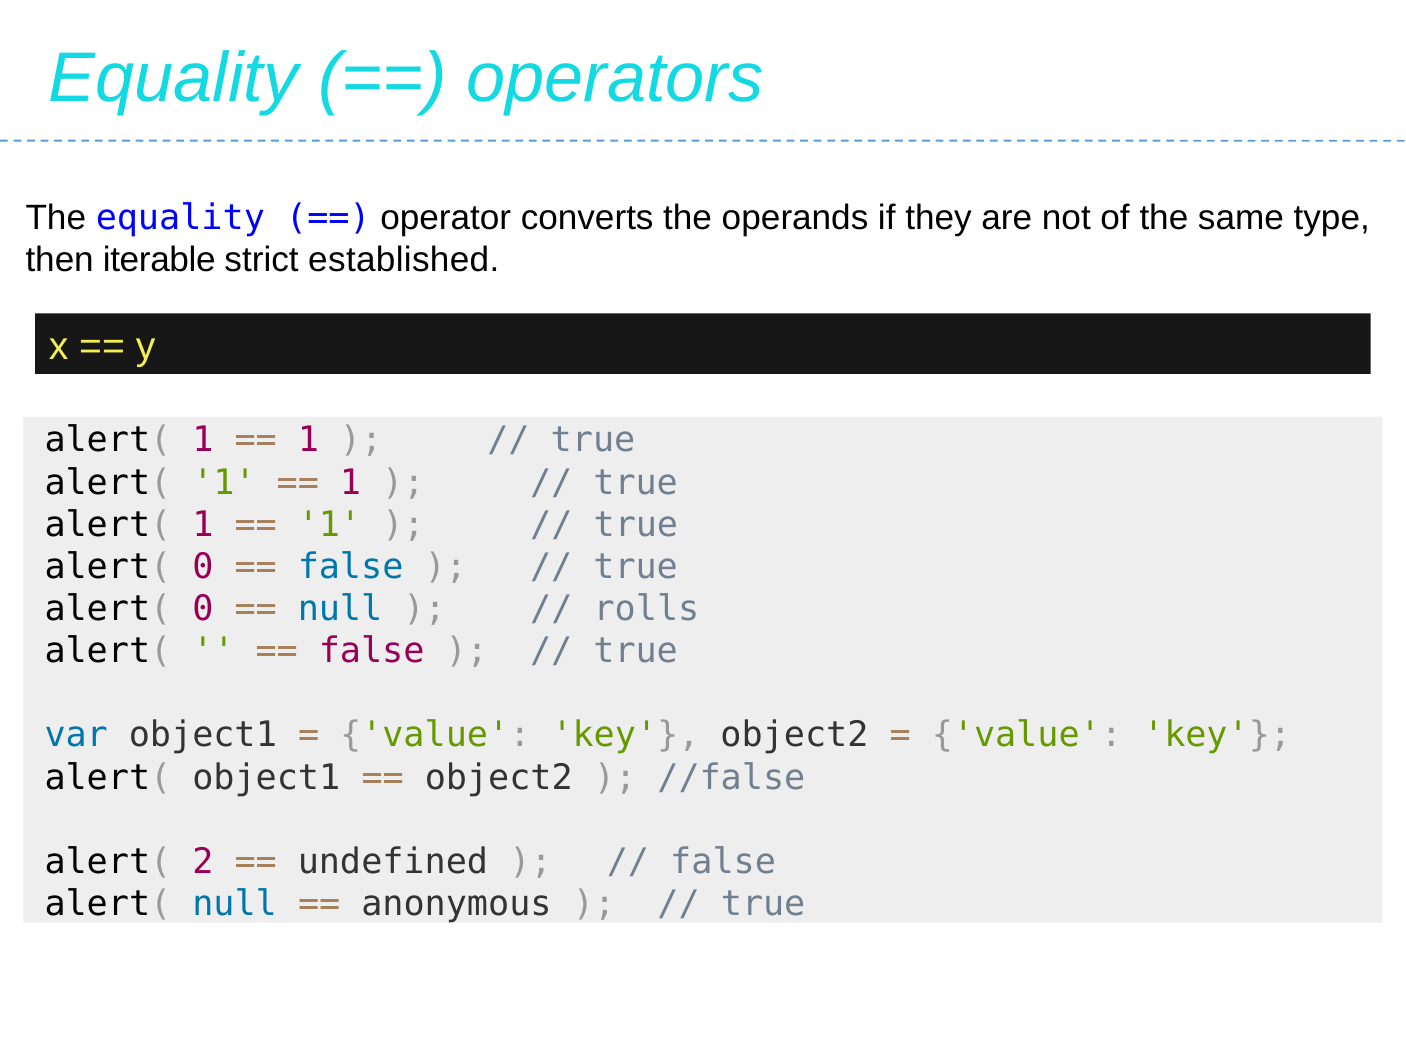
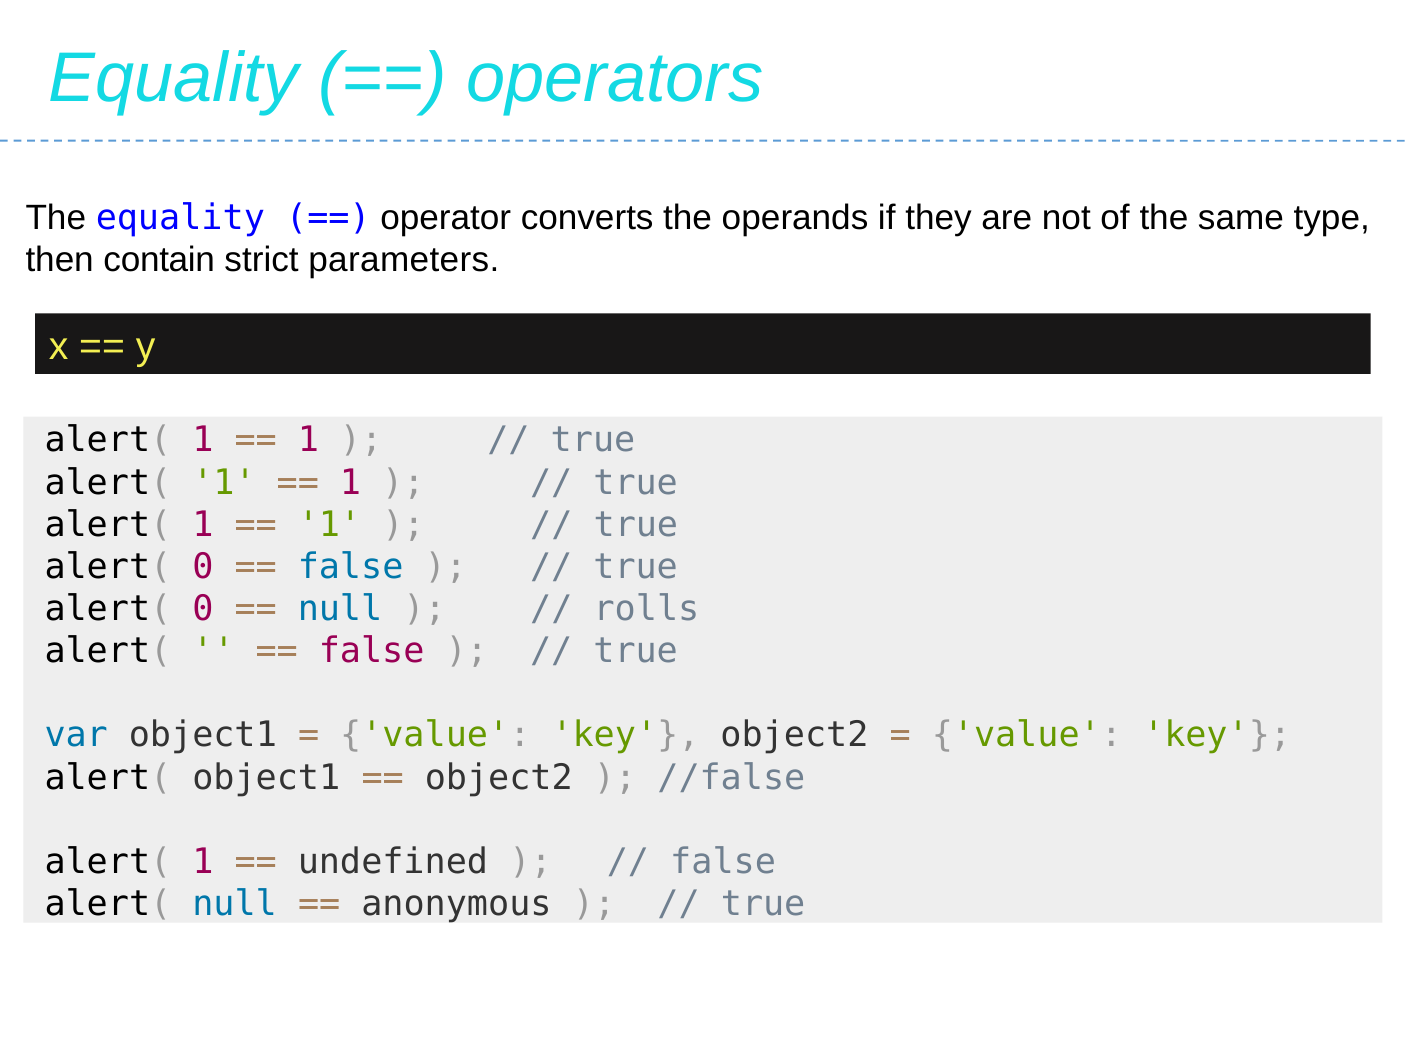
iterable: iterable -> contain (159, 260)
established: established -> parameters (404, 260)
2: 2 -> 1 (203, 862)
